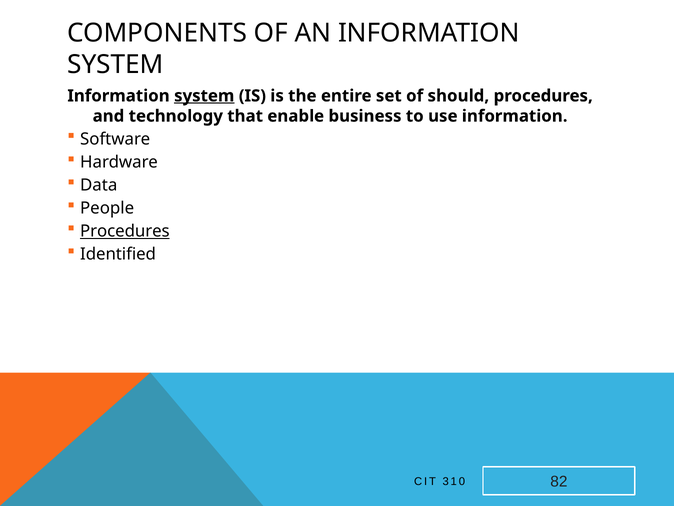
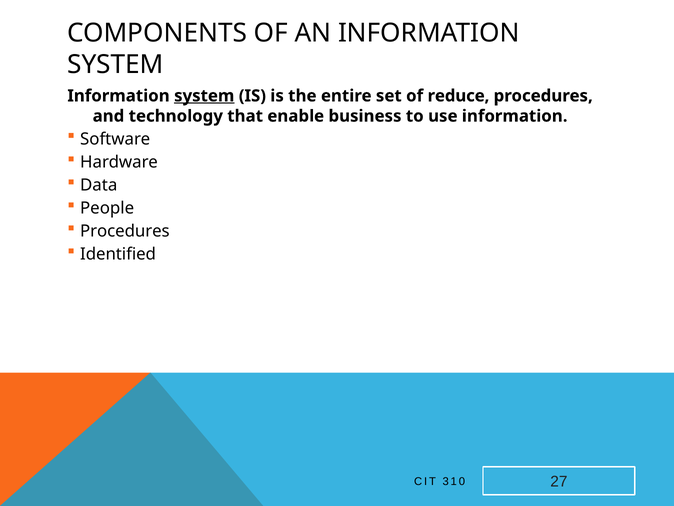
should: should -> reduce (458, 96)
Procedures underline: present -> none (125, 231)
82: 82 -> 27 (559, 481)
